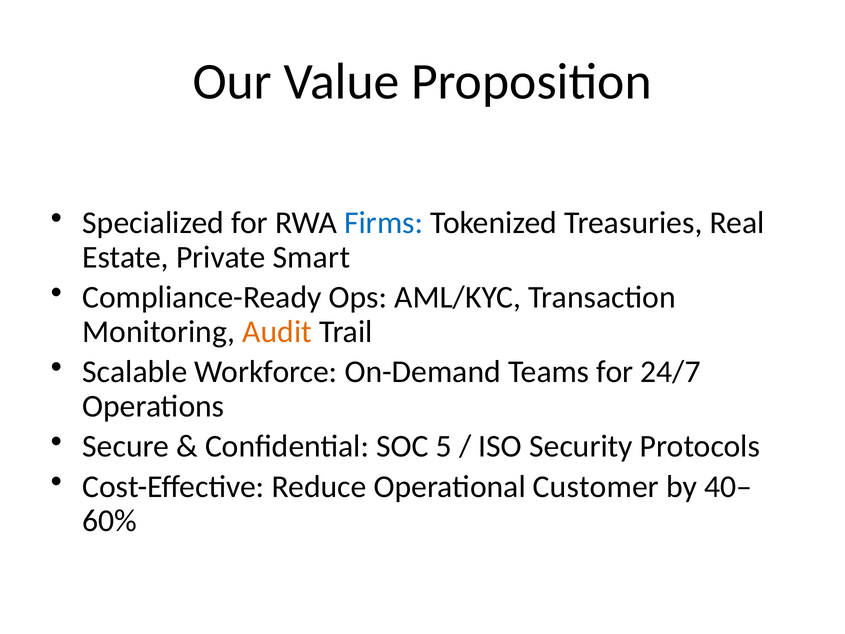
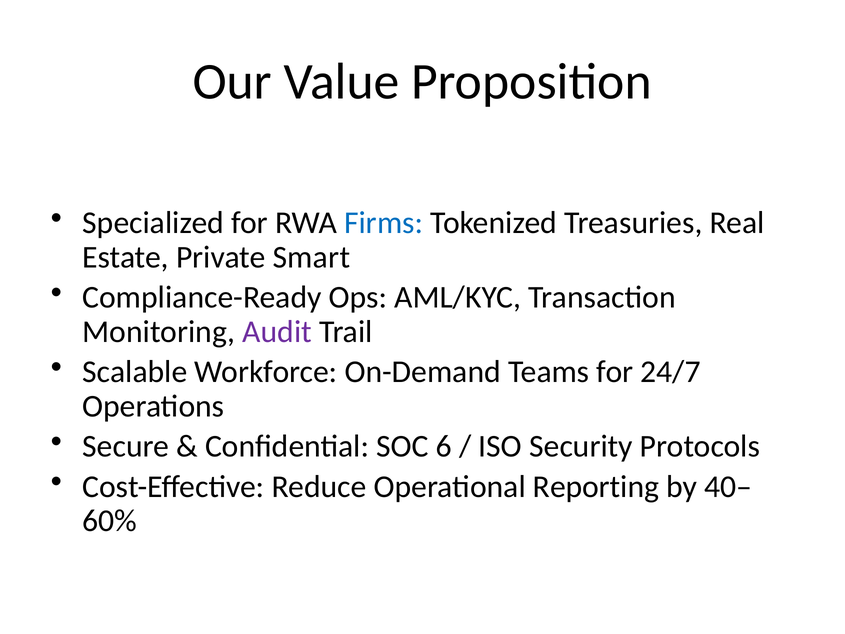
Audit colour: orange -> purple (277, 332)
5: 5 -> 6 (444, 446)
Customer: Customer -> Reporting (596, 486)
